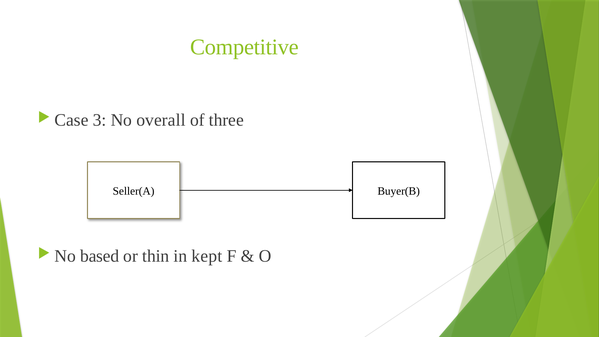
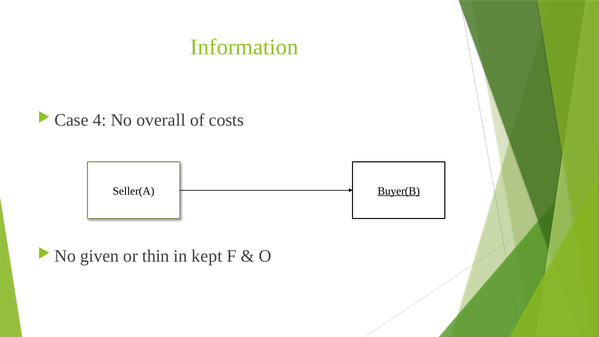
Competitive: Competitive -> Information (244, 47)
3: 3 -> 4 (100, 120)
three: three -> costs (226, 120)
Buyer(B underline: none -> present (399, 191)
based: based -> given (100, 256)
